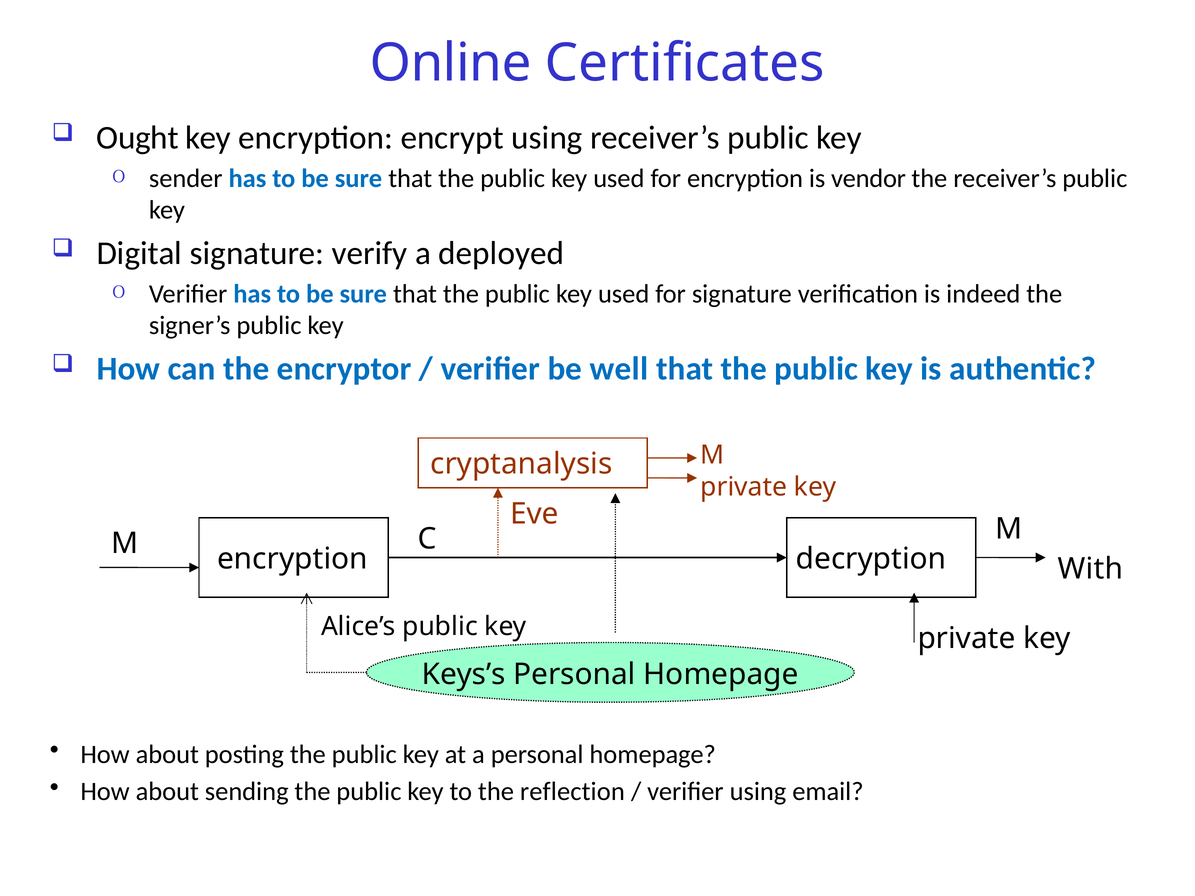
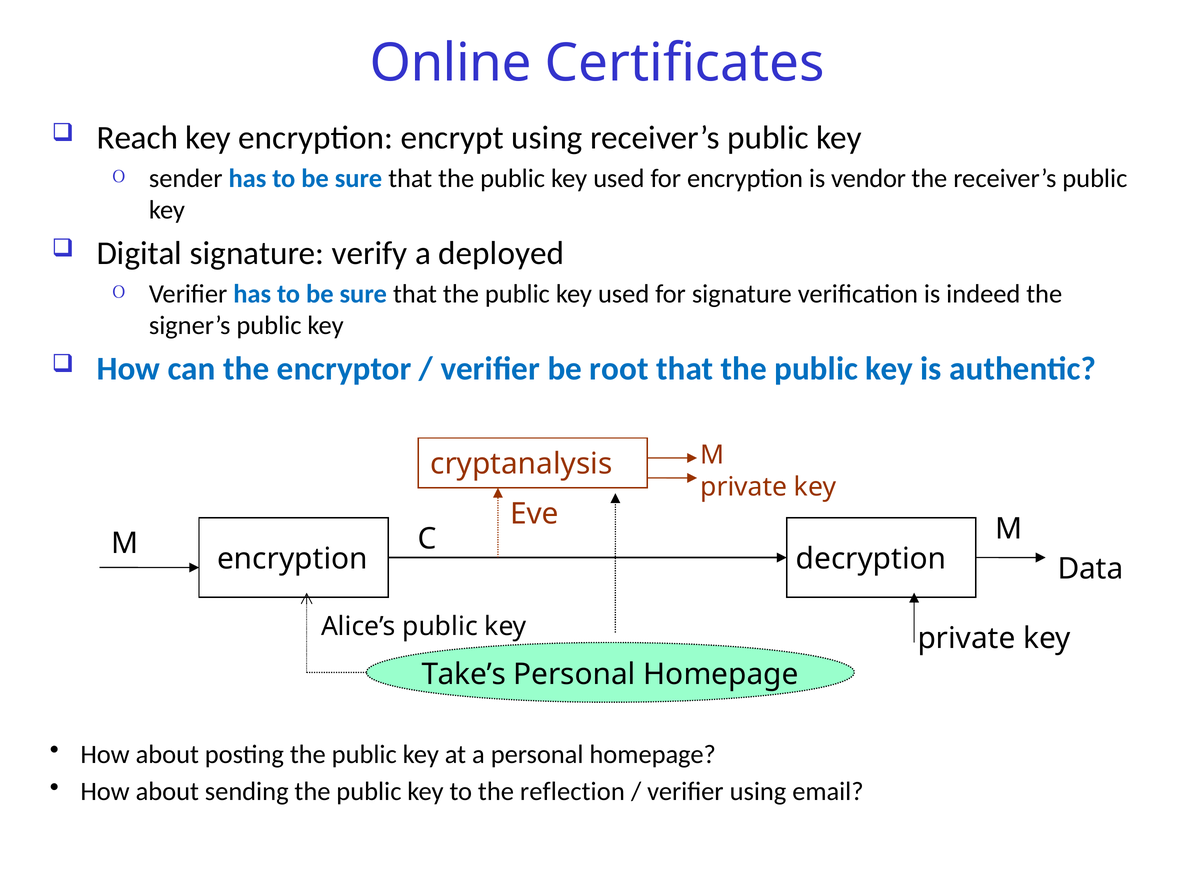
Ought: Ought -> Reach (137, 138)
well: well -> root (619, 369)
With: With -> Data (1091, 569)
Keys’s: Keys’s -> Take’s (464, 675)
